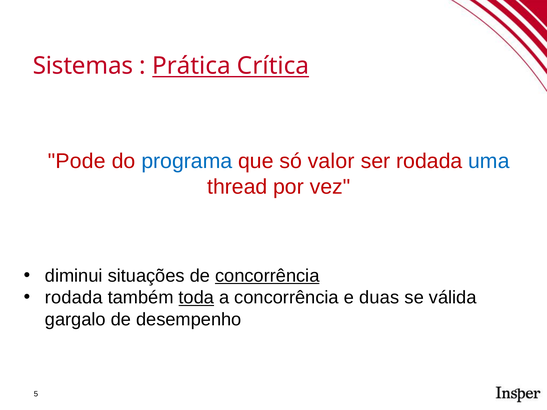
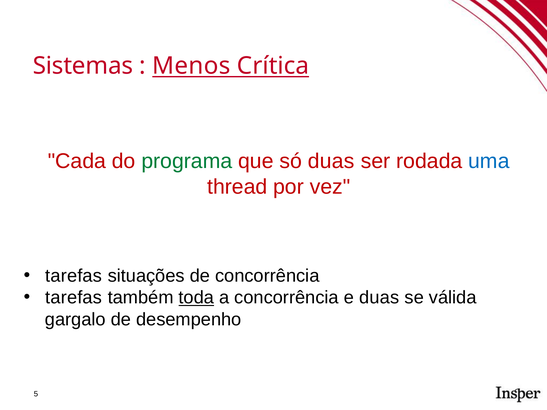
Prática: Prática -> Menos (191, 66)
Pode: Pode -> Cada (77, 161)
programa colour: blue -> green (187, 161)
só valor: valor -> duas (331, 161)
diminui: diminui -> tarefas (74, 276)
concorrência underline: present -> none (267, 276)
rodada: rodada -> tarefas (74, 298)
